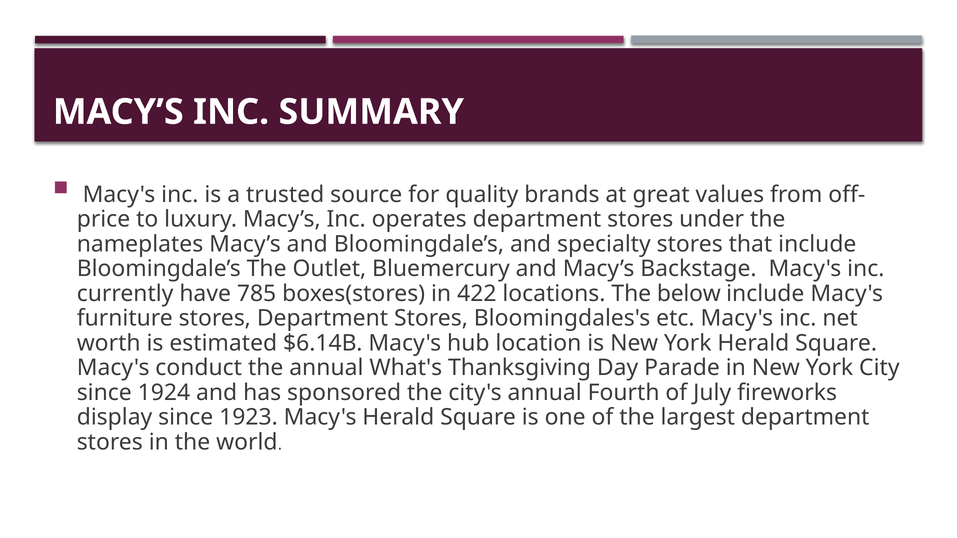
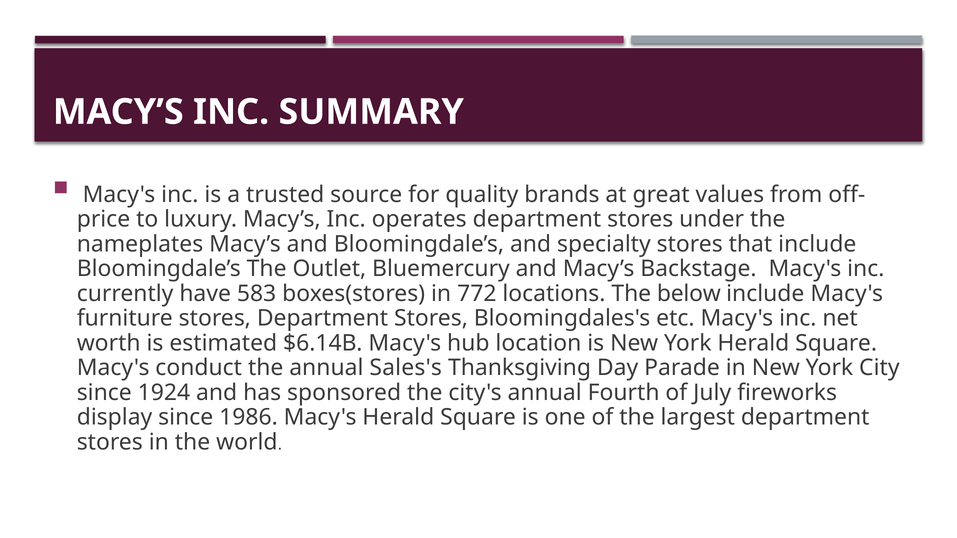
785: 785 -> 583 (257, 294)
422: 422 -> 772 (477, 294)
What's: What's -> Sales's (406, 368)
1923: 1923 -> 1986 (249, 417)
